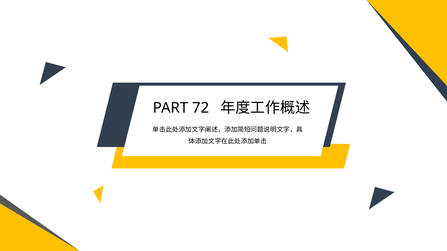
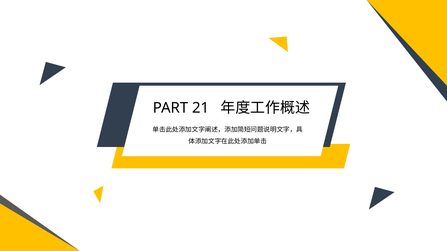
72: 72 -> 21 (201, 108)
